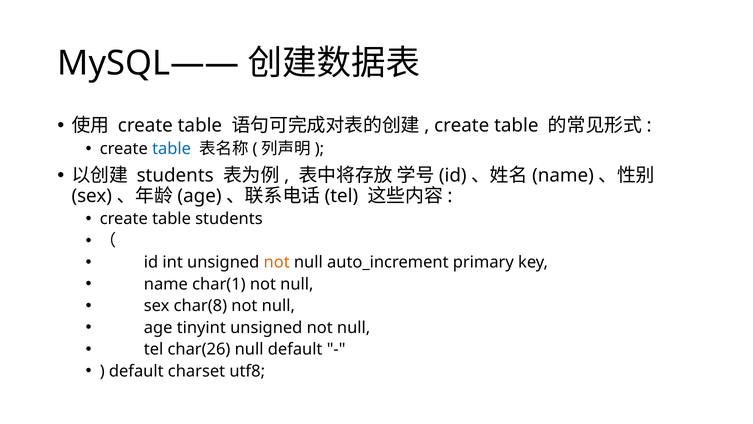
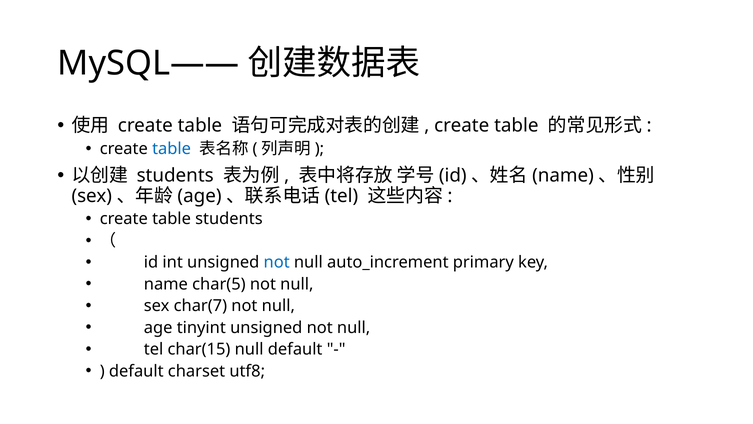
not colour: orange -> blue (277, 262)
char(1: char(1 -> char(5 (219, 284)
char(8: char(8 -> char(7 (200, 306)
char(26: char(26 -> char(15 (199, 349)
